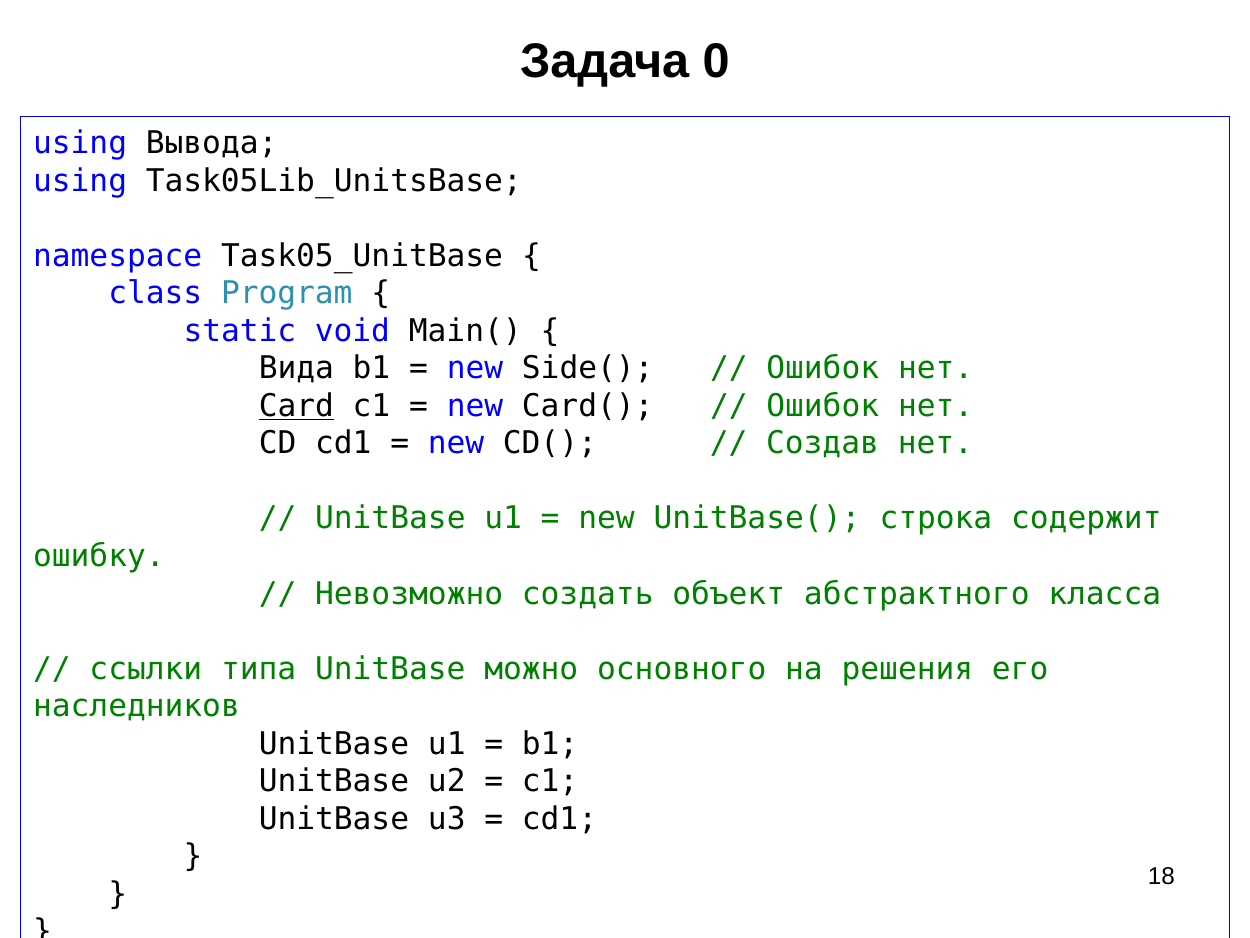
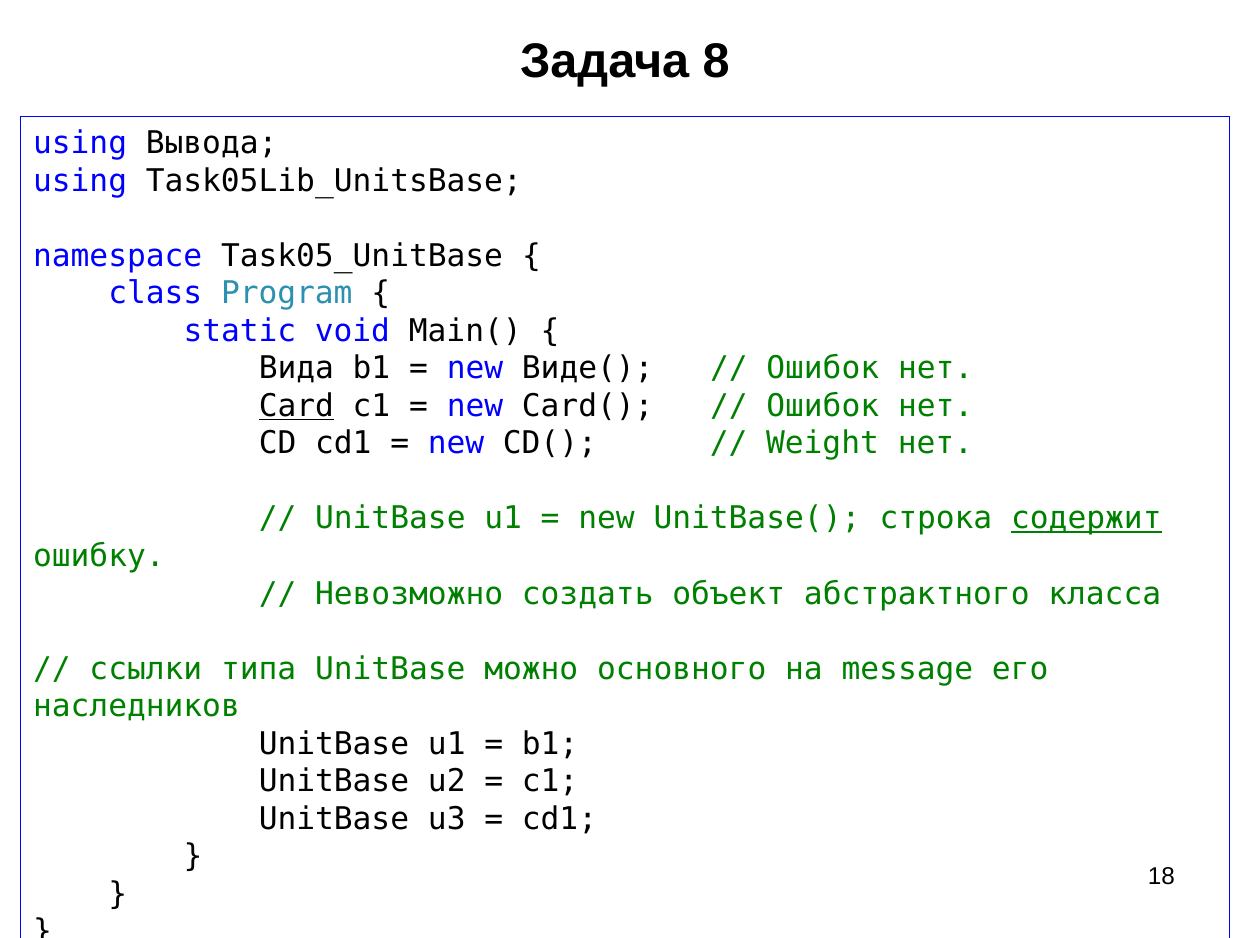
0: 0 -> 8 (716, 61)
Side(: Side( -> Виде( (588, 368)
Создав: Создав -> Weight (822, 443)
содержит underline: none -> present (1086, 518)
решения: решения -> message (907, 668)
